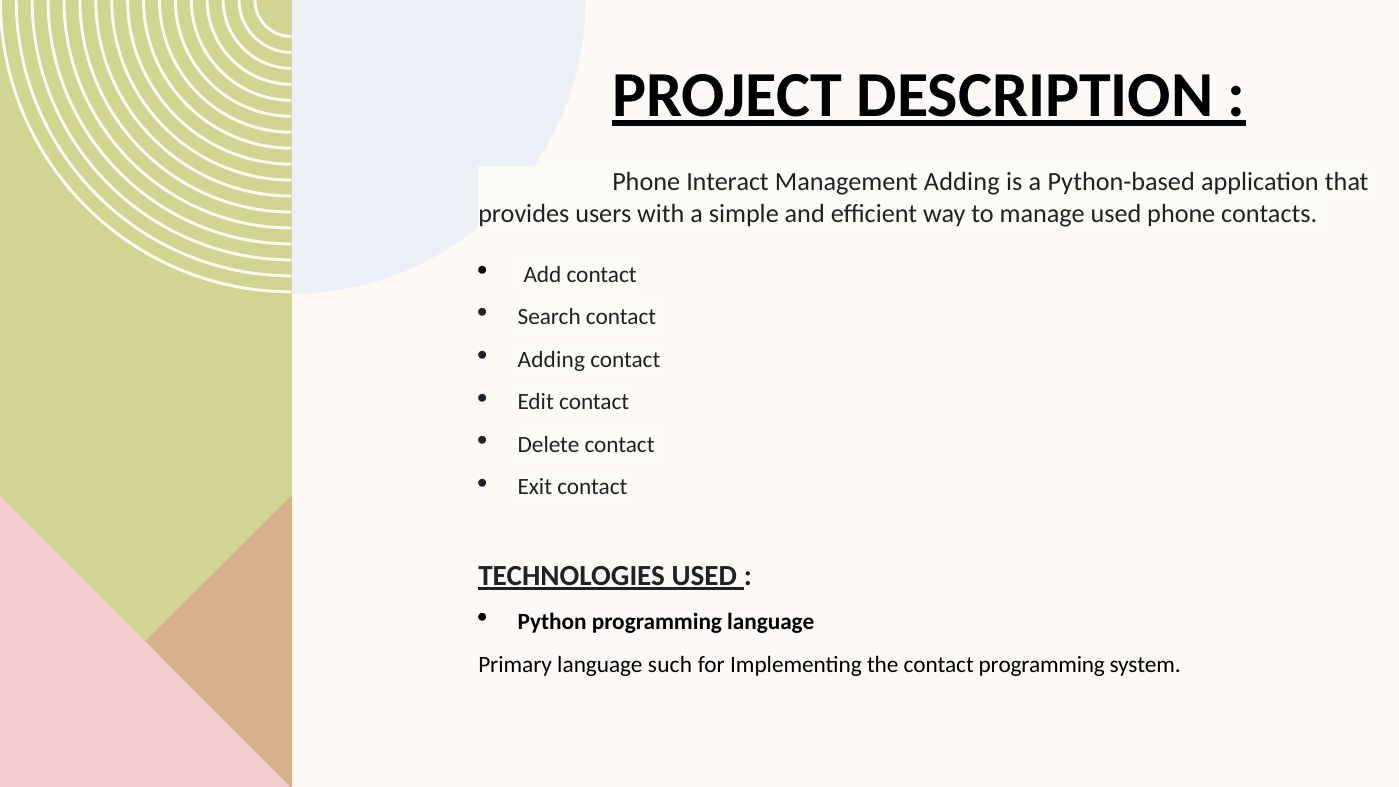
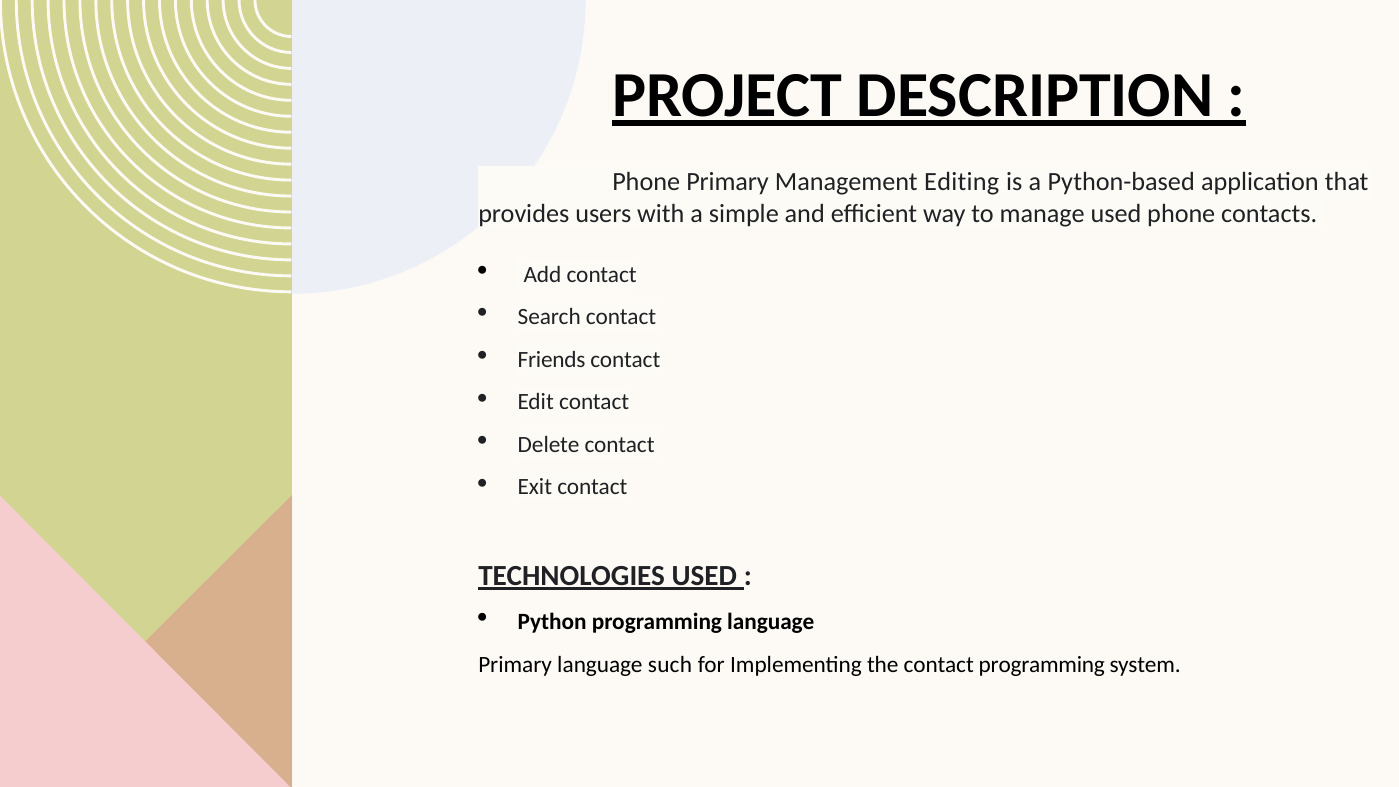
Phone Interact: Interact -> Primary (728, 182)
Management Adding: Adding -> Editing (962, 182)
Adding: Adding -> Friends (552, 360)
